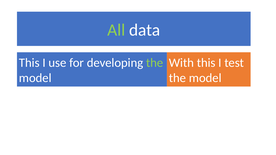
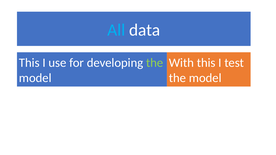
All colour: light green -> light blue (116, 30)
